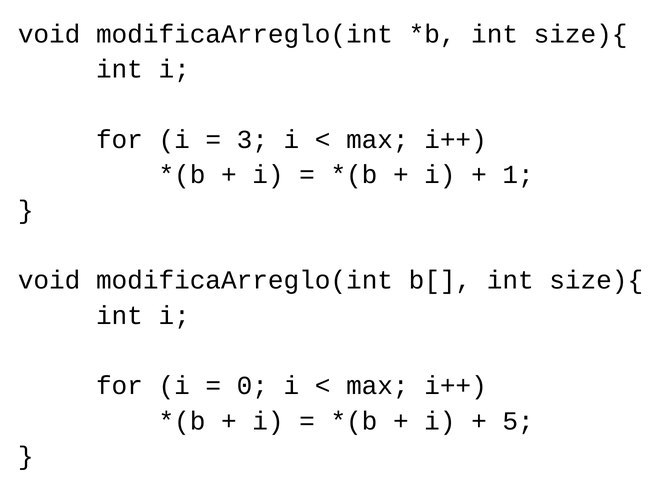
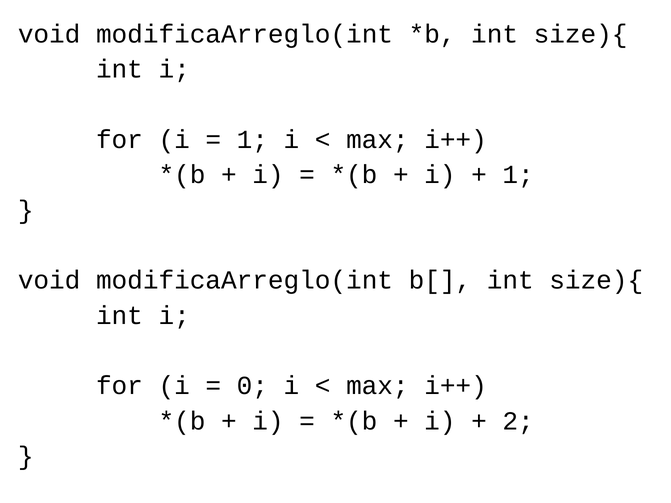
3: 3 -> 1 (252, 140)
5: 5 -> 2 (518, 421)
